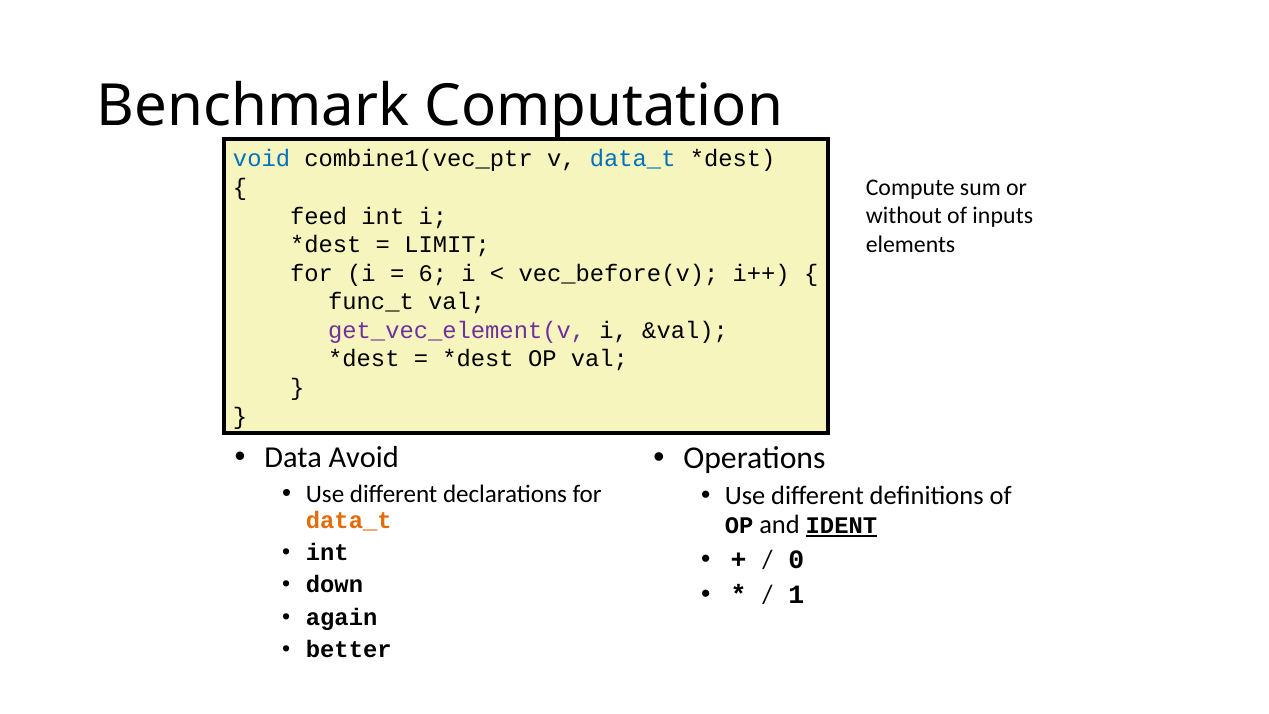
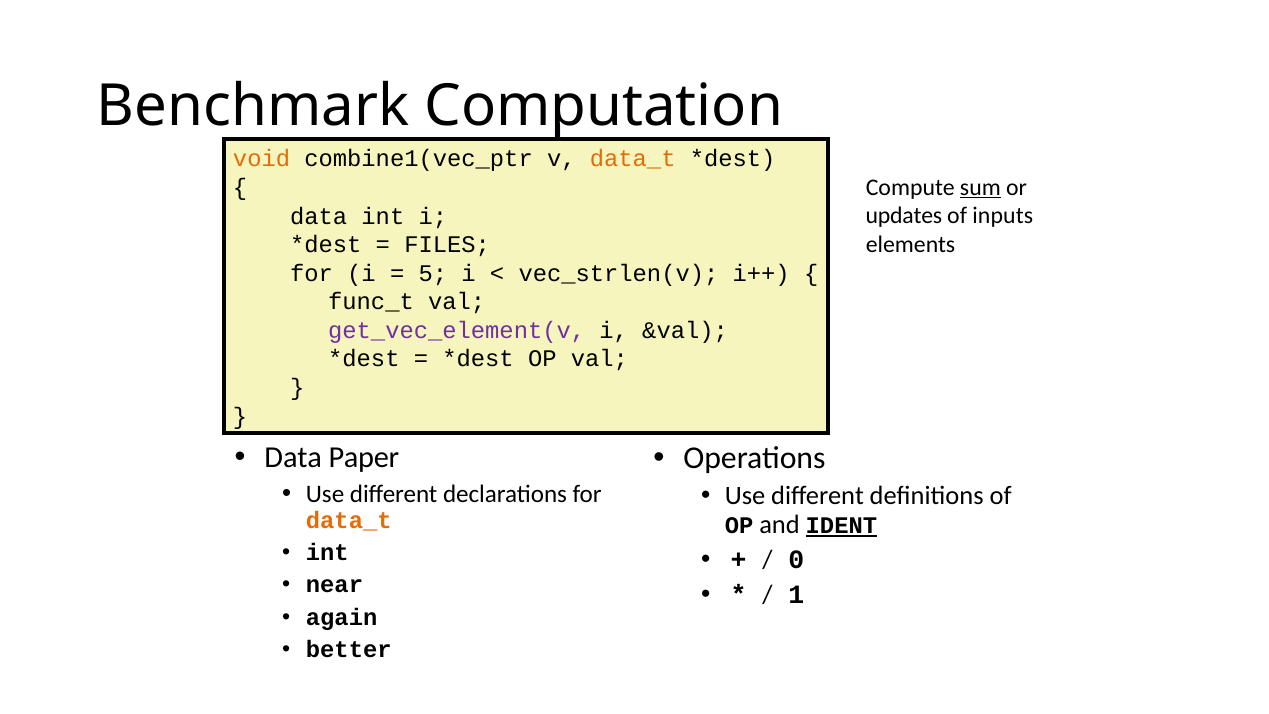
void colour: blue -> orange (262, 159)
data_t colour: blue -> orange (633, 159)
sum underline: none -> present (980, 187)
without: without -> updates (904, 216)
feed: feed -> data (319, 216)
LIMIT: LIMIT -> FILES (447, 245)
6: 6 -> 5 (433, 273)
vec_before(v: vec_before(v -> vec_strlen(v (618, 273)
Avoid: Avoid -> Paper (364, 457)
down: down -> near (334, 585)
